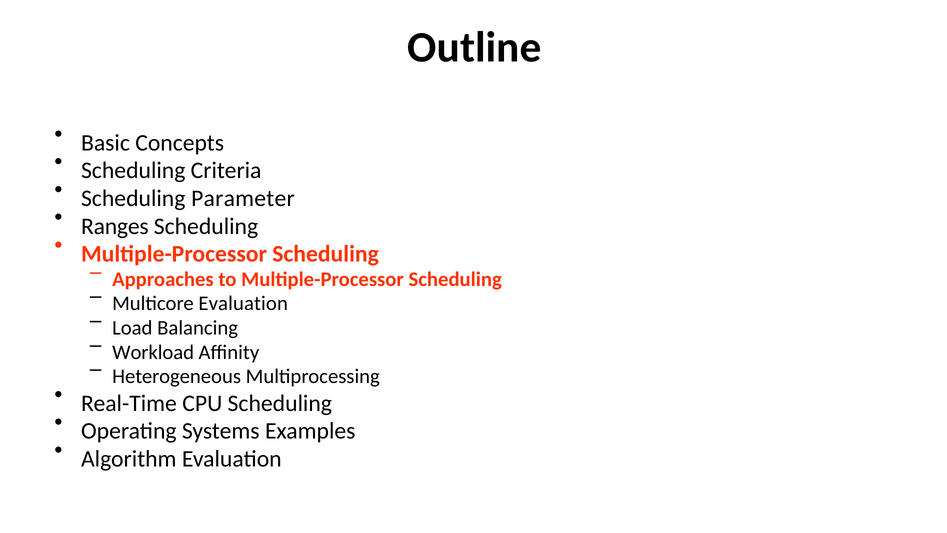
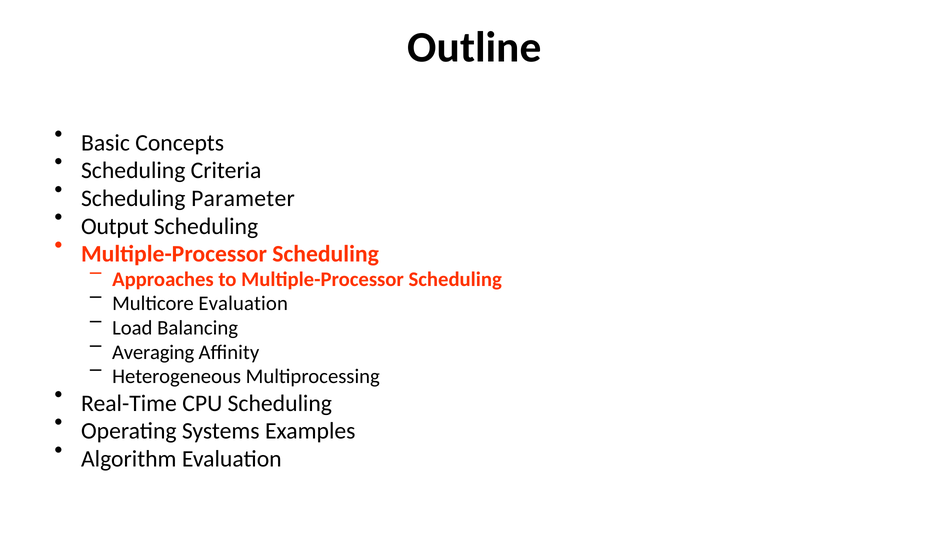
Ranges: Ranges -> Output (115, 226)
Workload: Workload -> Averaging (153, 352)
